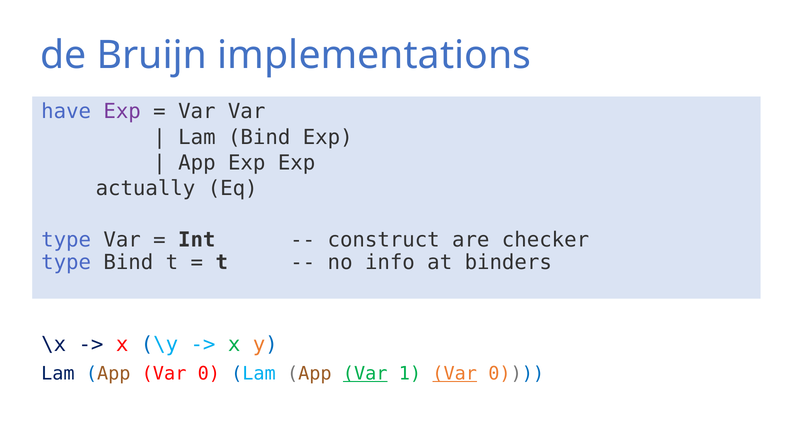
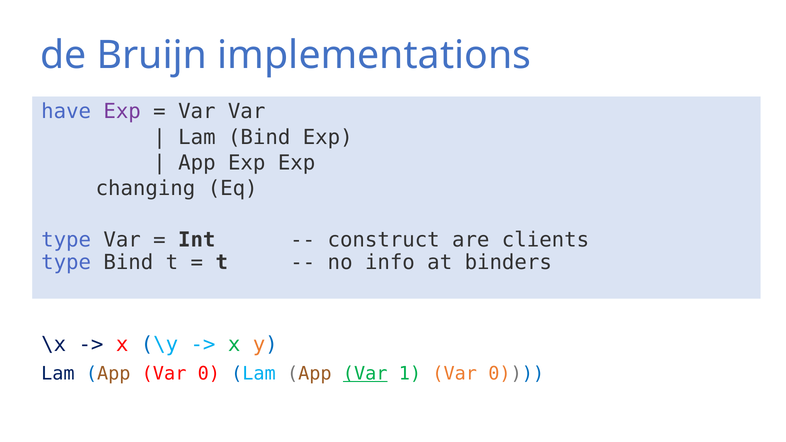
actually: actually -> changing (145, 189)
checker: checker -> clients (546, 240)
Var underline: present -> none (455, 374)
